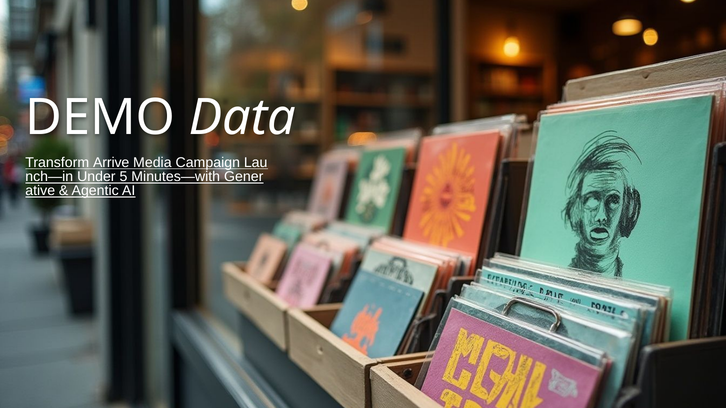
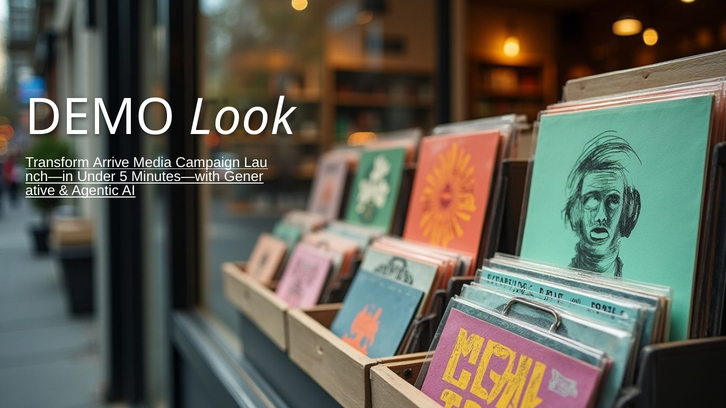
Data: Data -> Look (242, 118)
